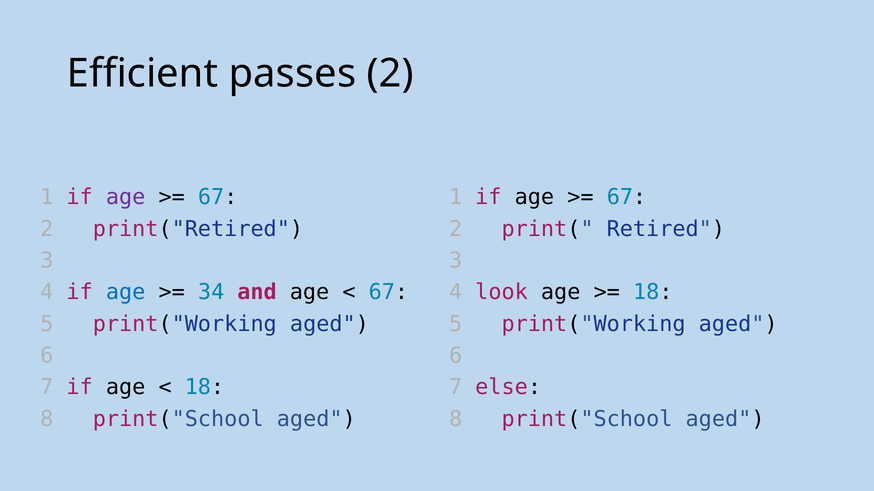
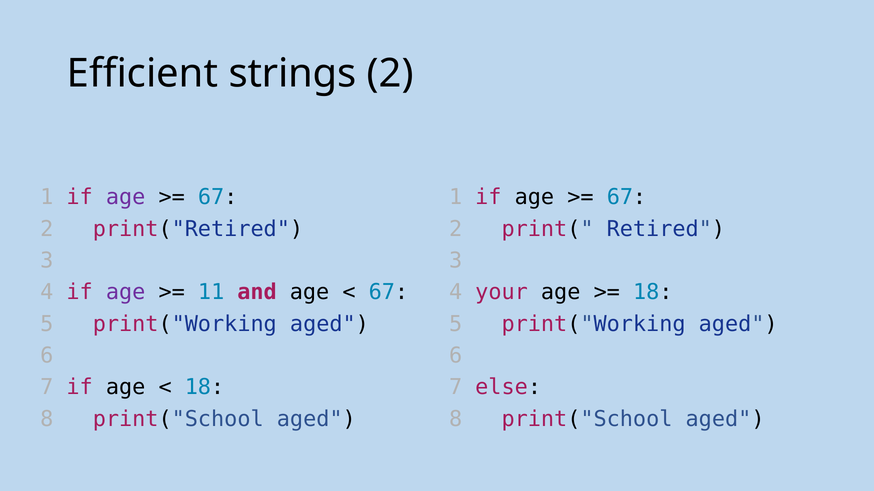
passes: passes -> strings (293, 73)
age colour: blue -> purple (126, 293)
34: 34 -> 11 (211, 293)
look: look -> your (502, 293)
